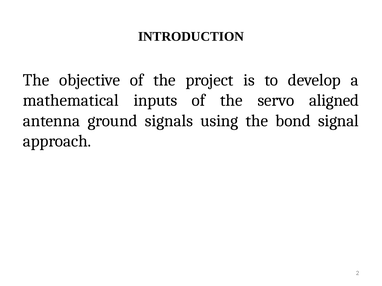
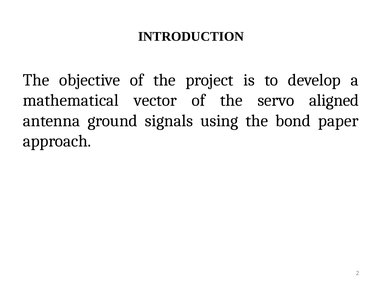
inputs: inputs -> vector (155, 101)
signal: signal -> paper (338, 121)
